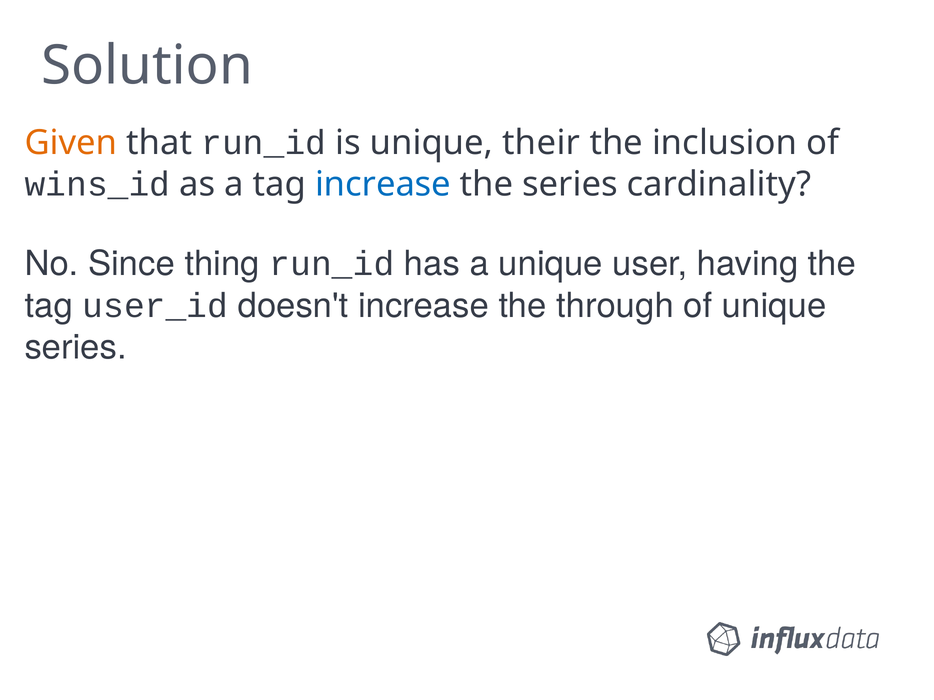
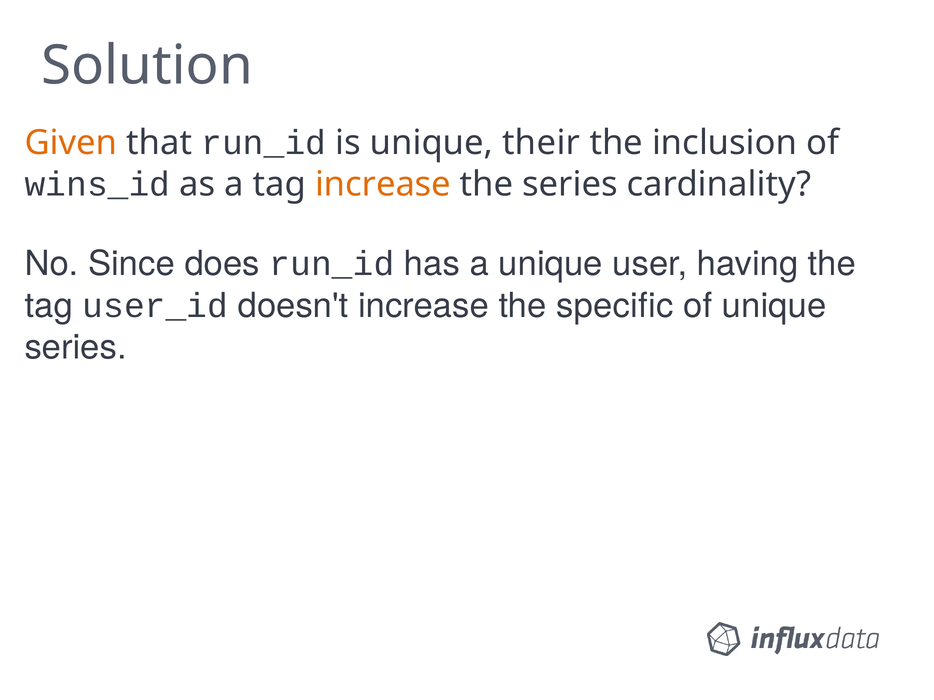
increase colour: blue -> orange (383, 184)
thing: thing -> does (222, 264)
through: through -> specific (615, 306)
